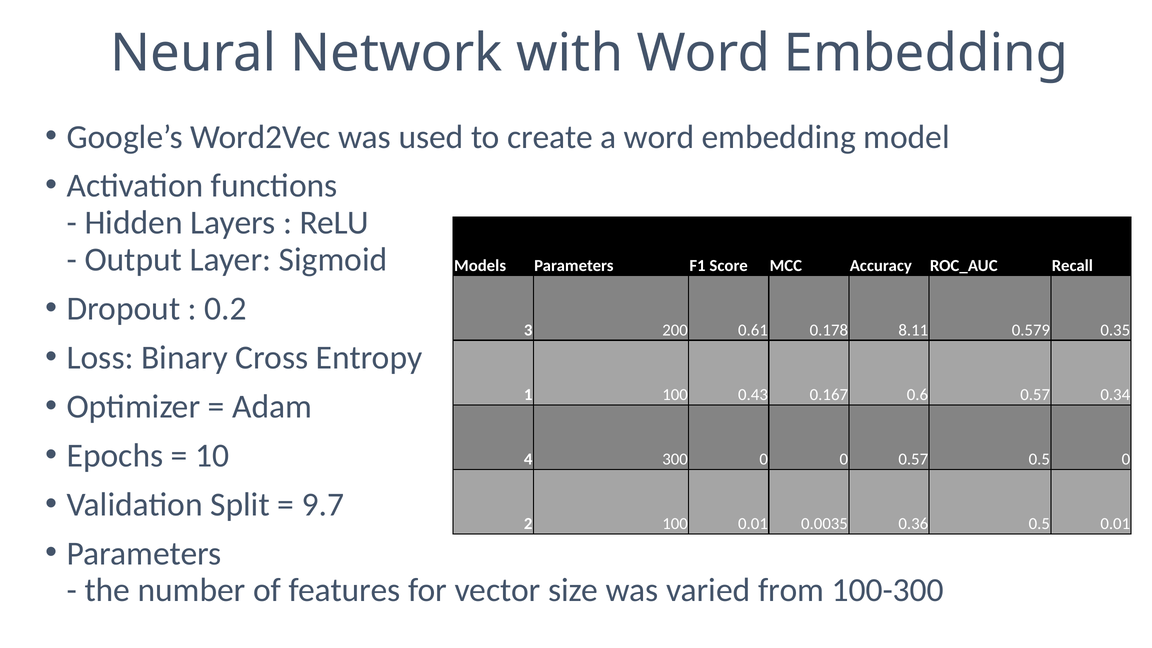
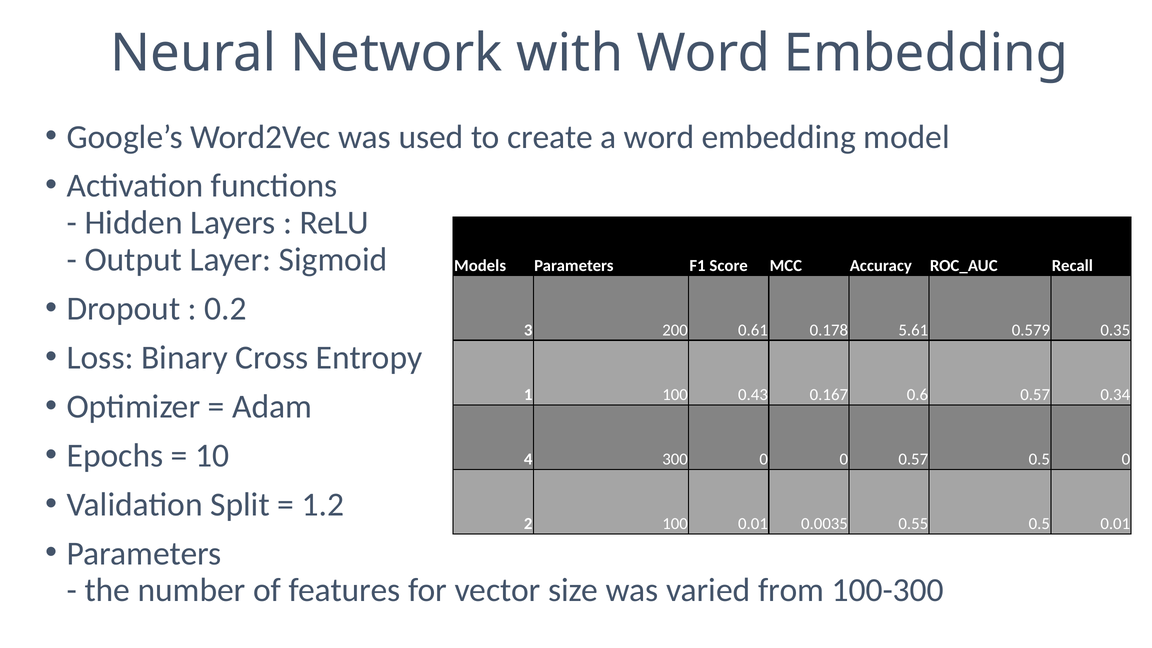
8.11: 8.11 -> 5.61 (913, 330)
9.7: 9.7 -> 1.2 (323, 504)
0.36: 0.36 -> 0.55 (913, 524)
